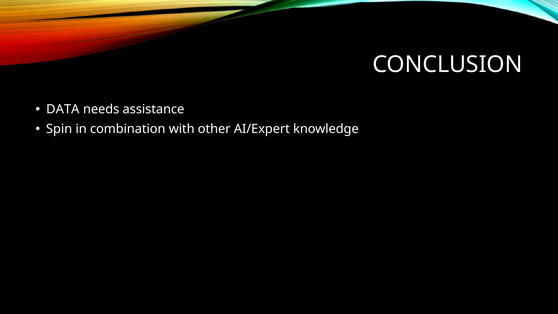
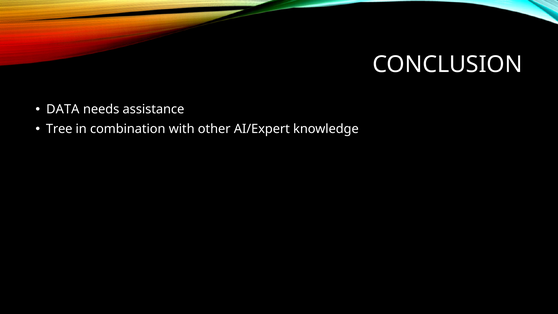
Spin: Spin -> Tree (59, 129)
